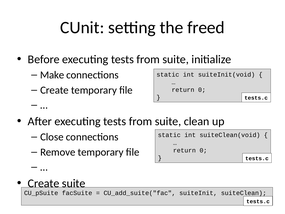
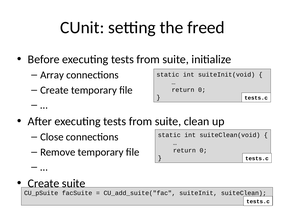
Make: Make -> Array (52, 75)
